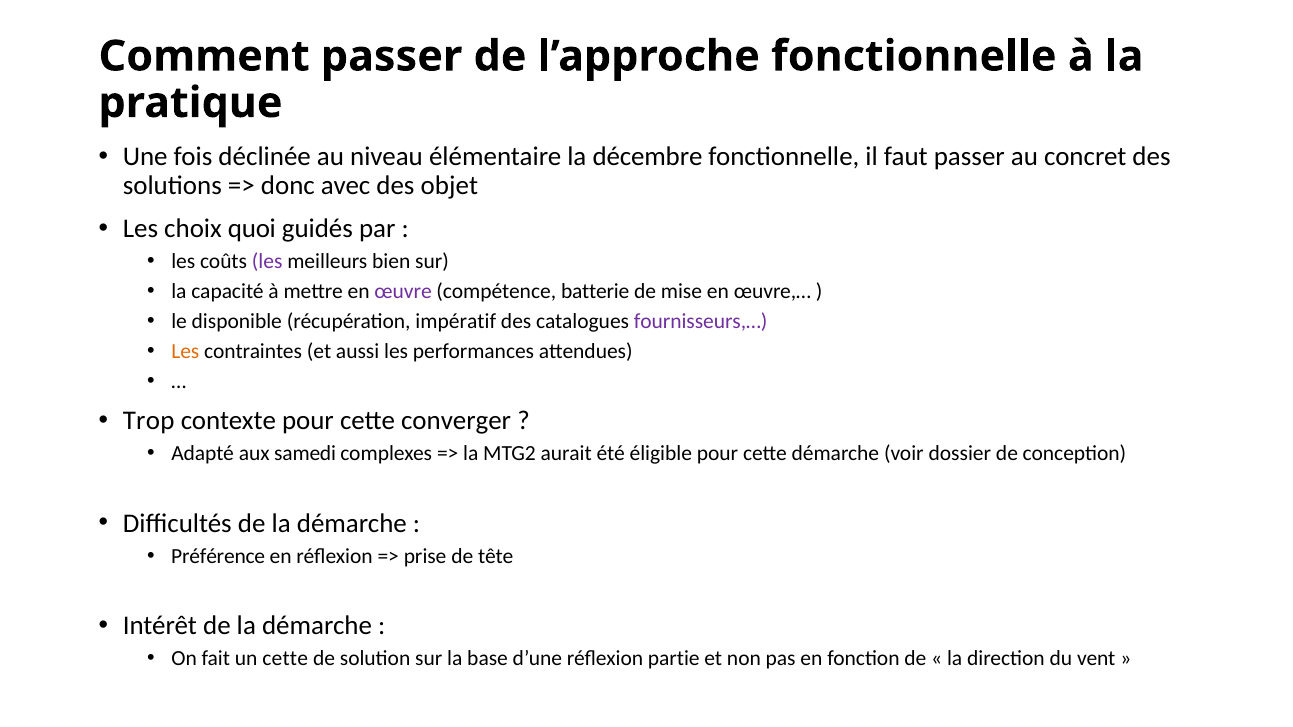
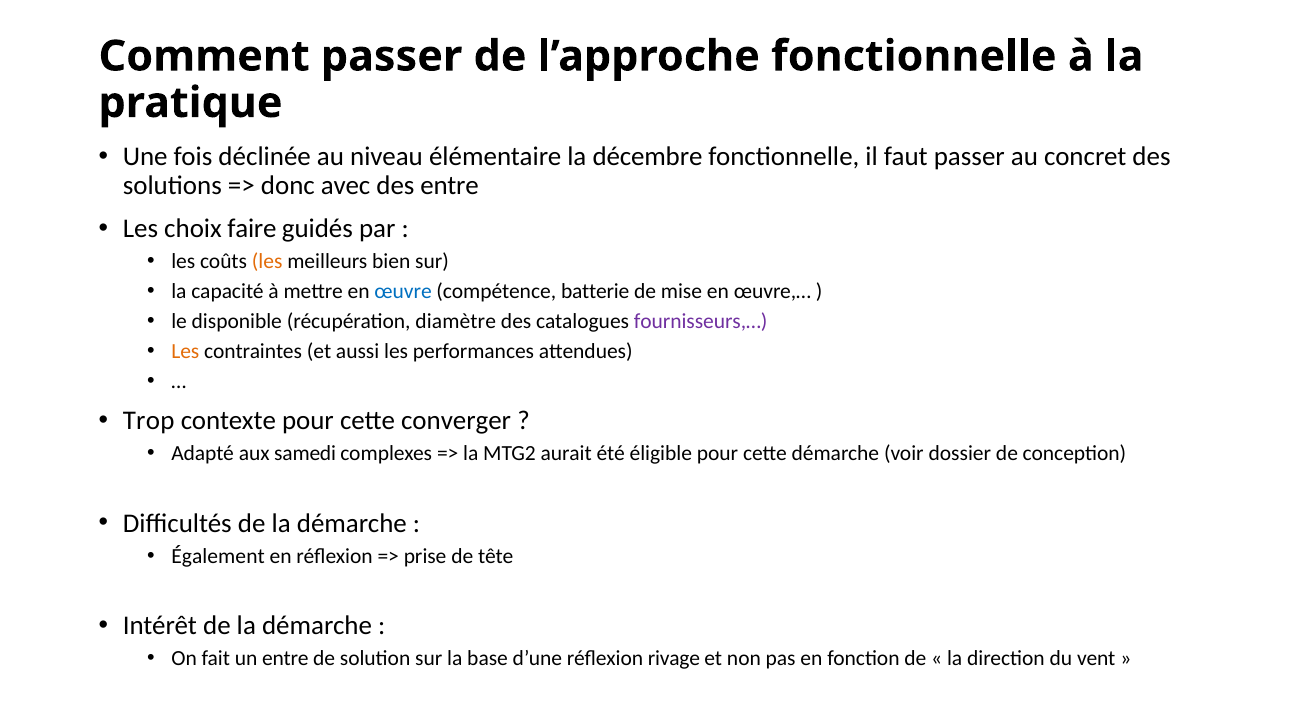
des objet: objet -> entre (450, 186)
quoi: quoi -> faire (252, 229)
les colour: purple -> orange (267, 262)
œuvre colour: purple -> blue (403, 291)
impératif: impératif -> diamètre (456, 321)
Préférence: Préférence -> Également (218, 556)
un cette: cette -> entre (285, 659)
partie: partie -> rivage (674, 659)
